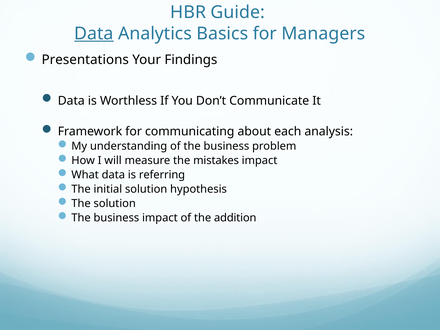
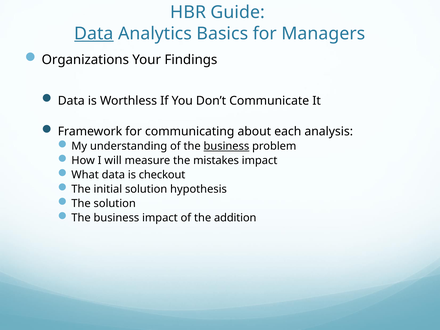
Presentations: Presentations -> Organizations (85, 60)
business underline: none -> present (226, 146)
referring: referring -> checkout (162, 175)
